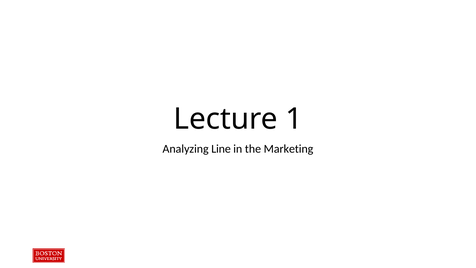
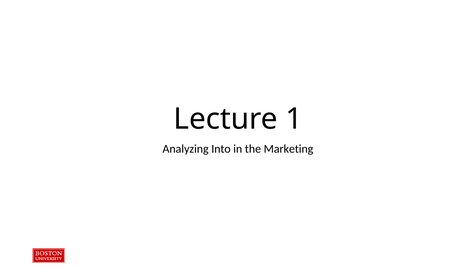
Line: Line -> Into (221, 149)
